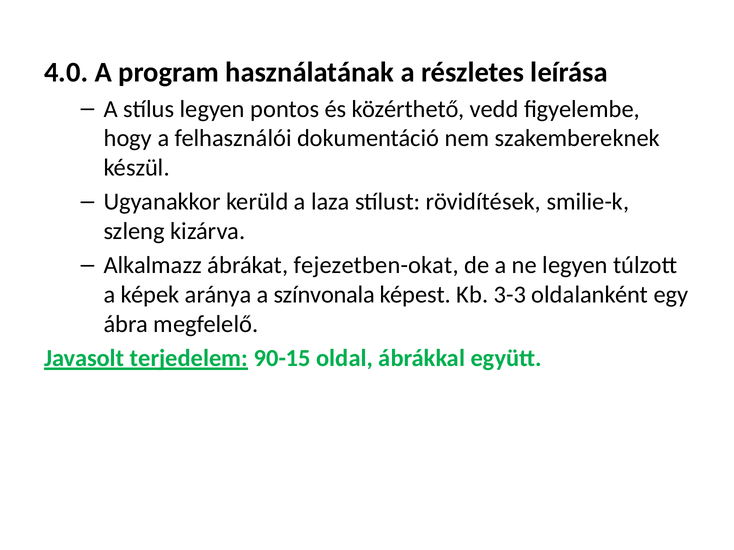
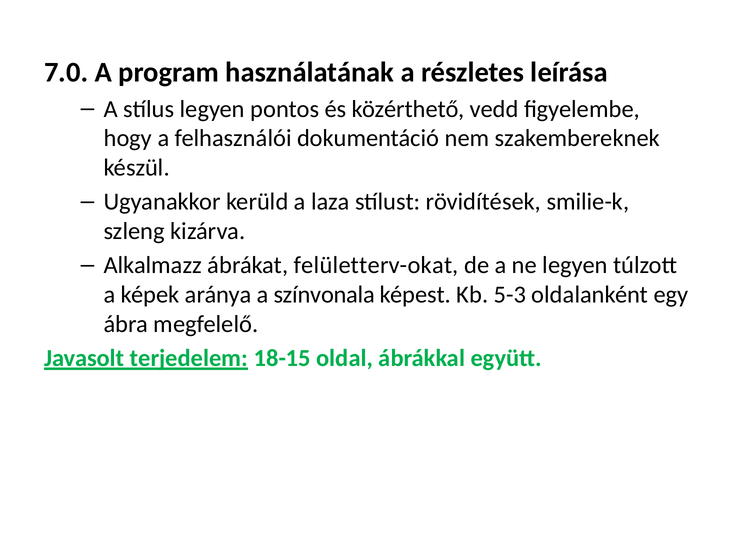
4.0: 4.0 -> 7.0 (66, 73)
fejezetben-okat: fejezetben-okat -> felületterv-okat (376, 266)
3-3: 3-3 -> 5-3 (510, 295)
90-15: 90-15 -> 18-15 (282, 359)
